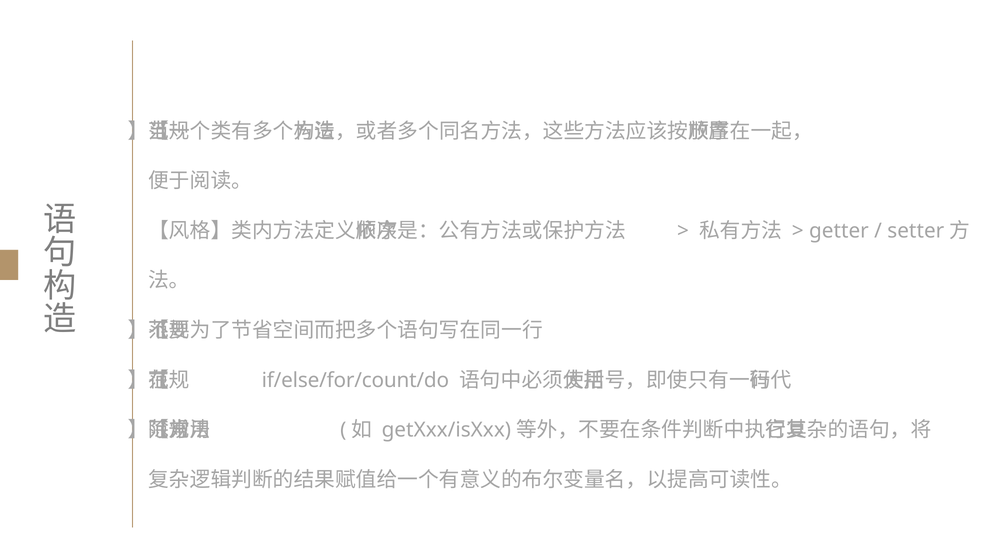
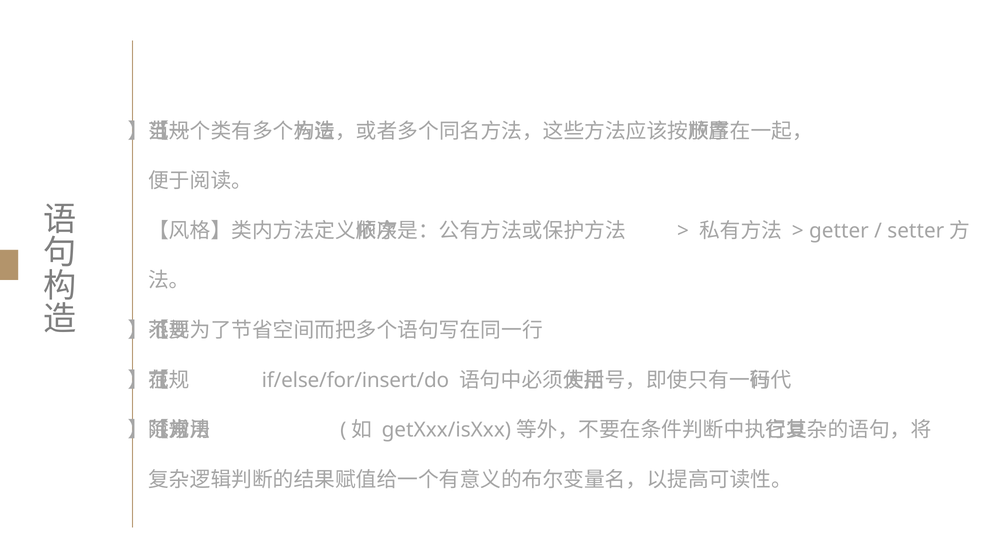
if/else/for/count/do: if/else/for/count/do -> if/else/for/insert/do (355, 380)
